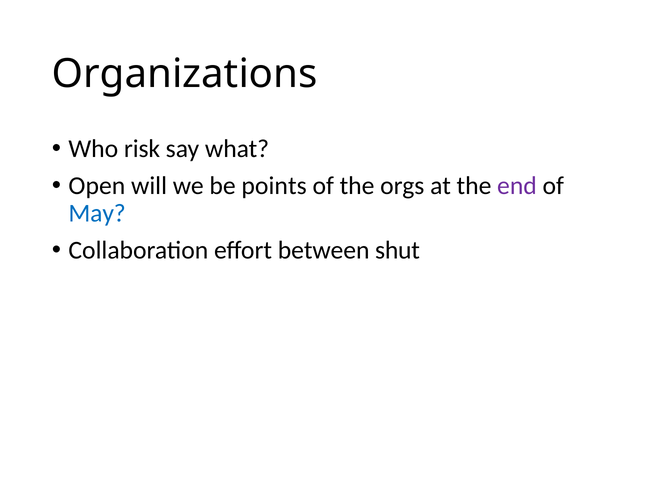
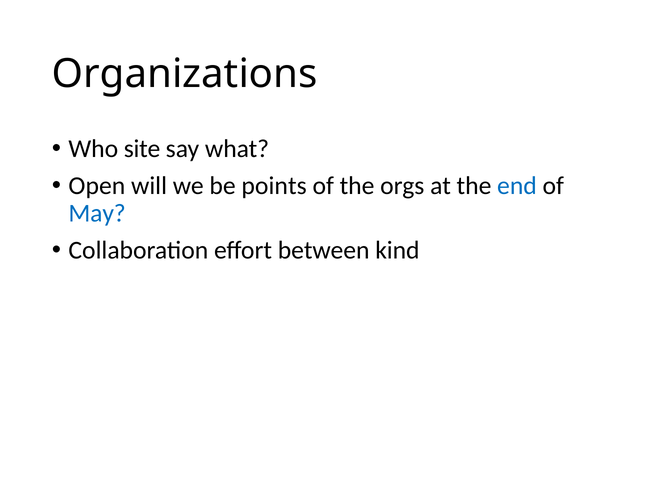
risk: risk -> site (142, 149)
end colour: purple -> blue (517, 186)
shut: shut -> kind (397, 250)
